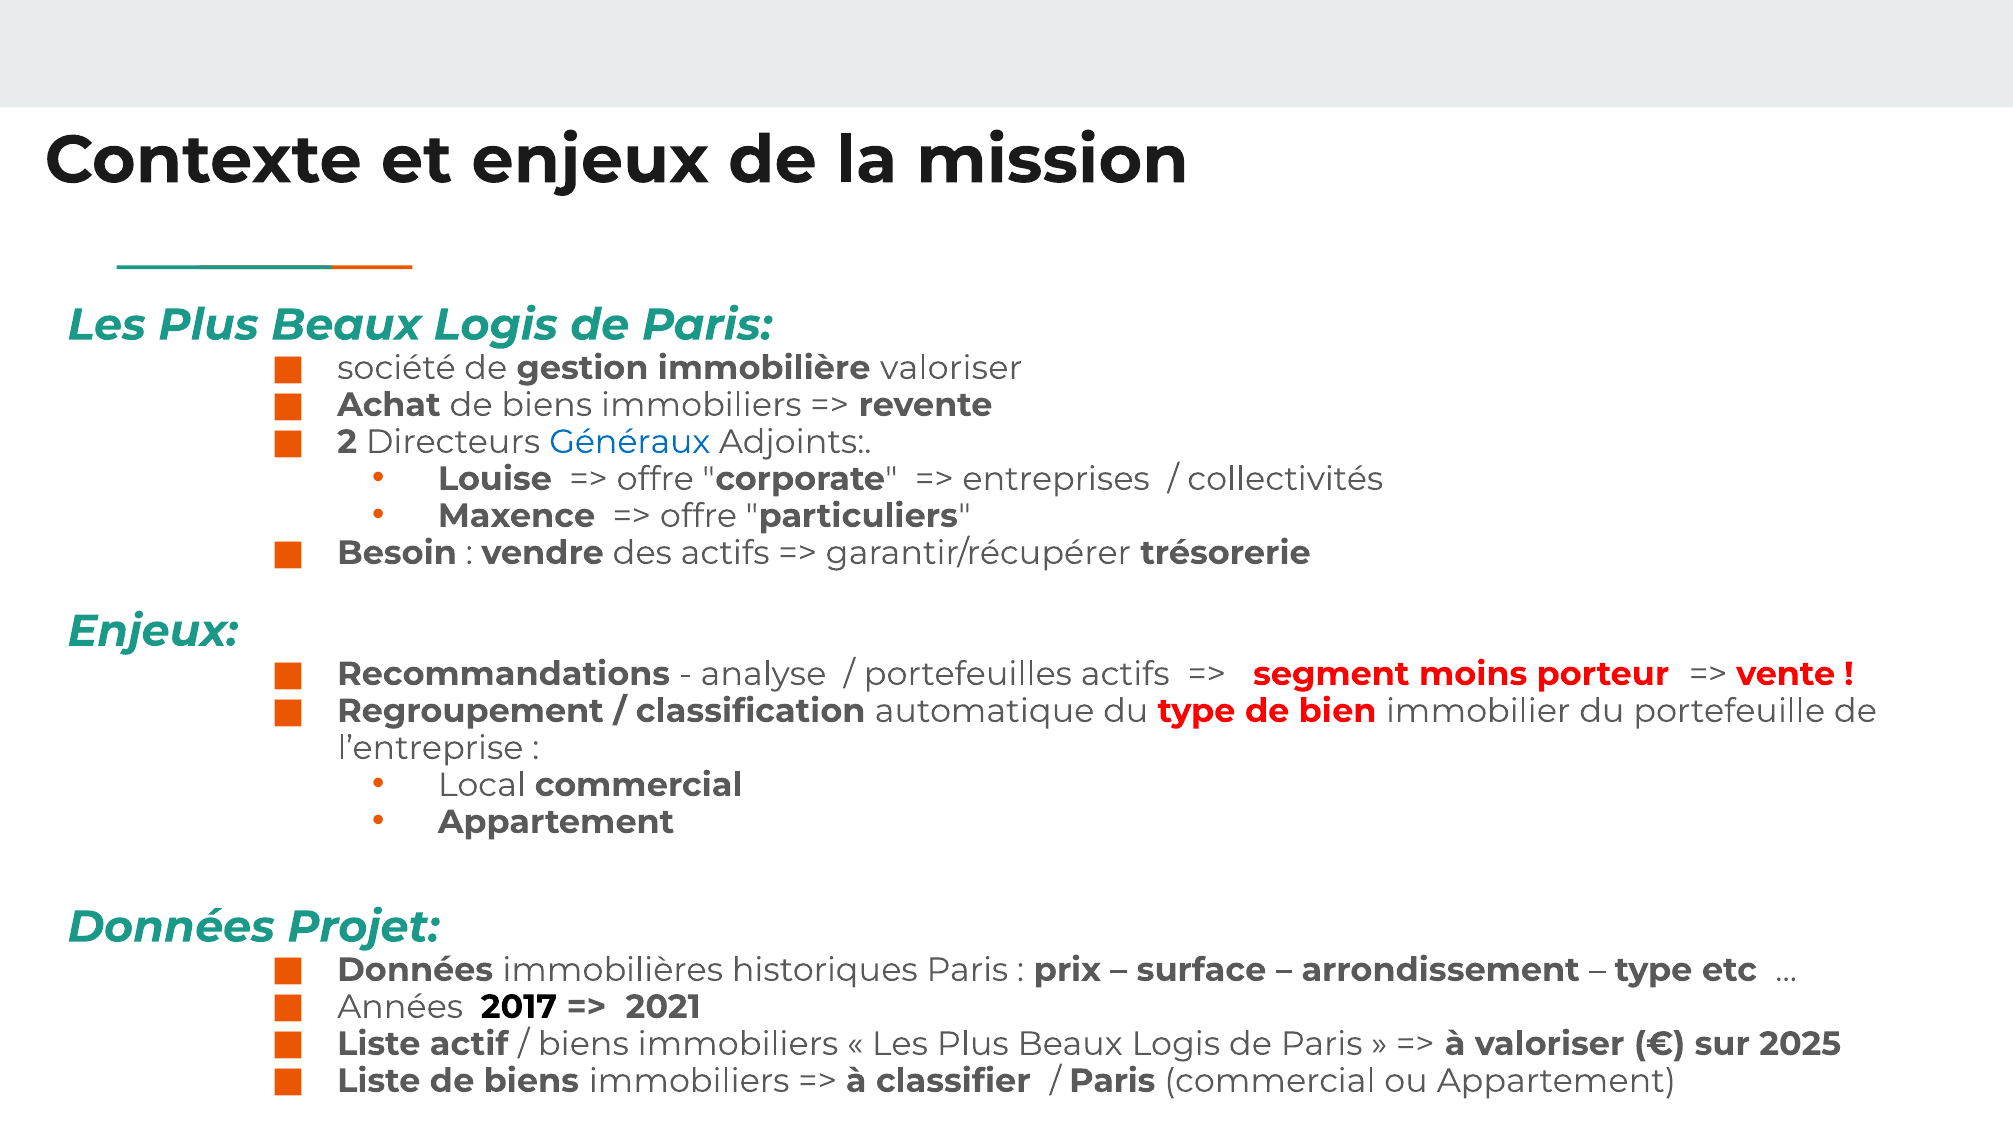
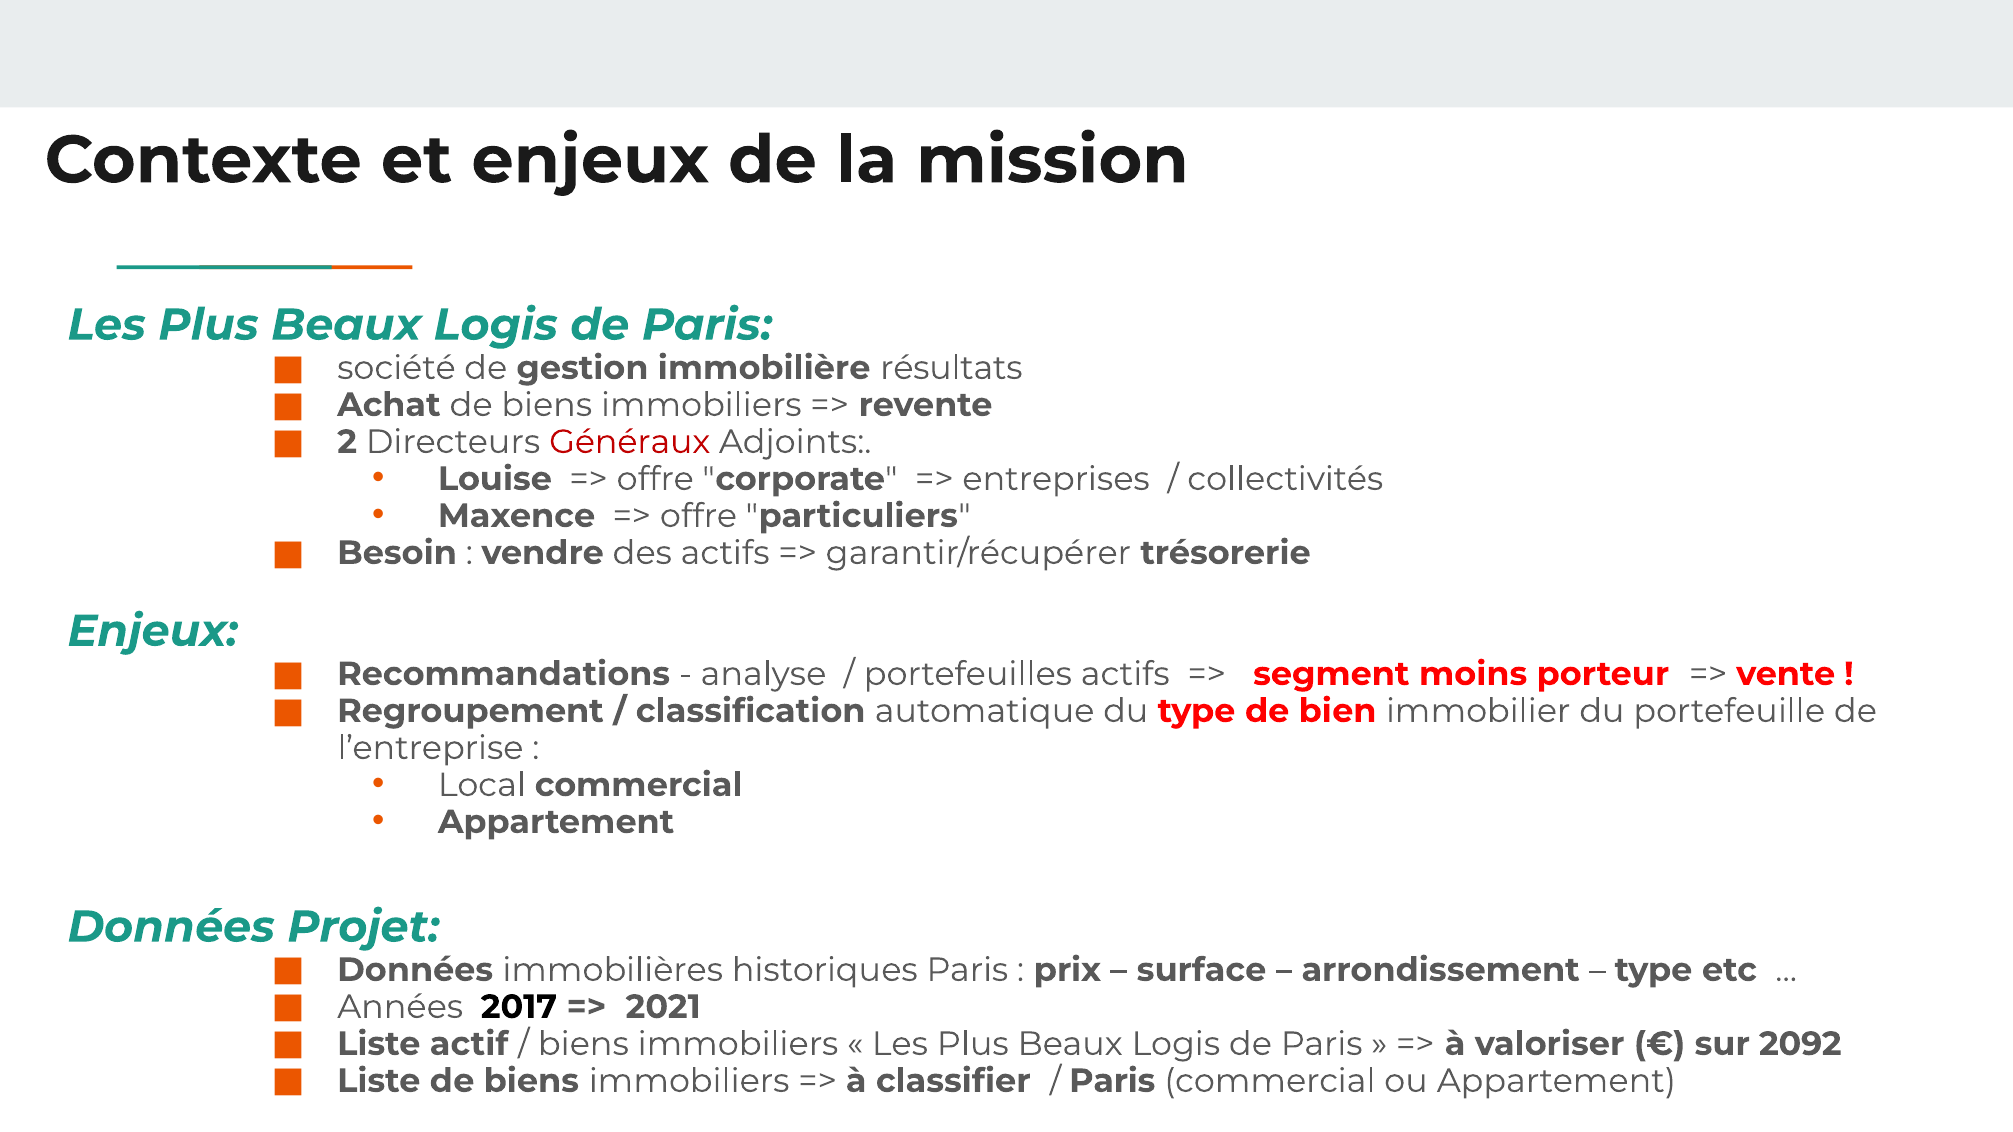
immobilière valoriser: valoriser -> résultats (951, 368)
Généraux colour: blue -> red (630, 442)
2025: 2025 -> 2092 (1800, 1044)
